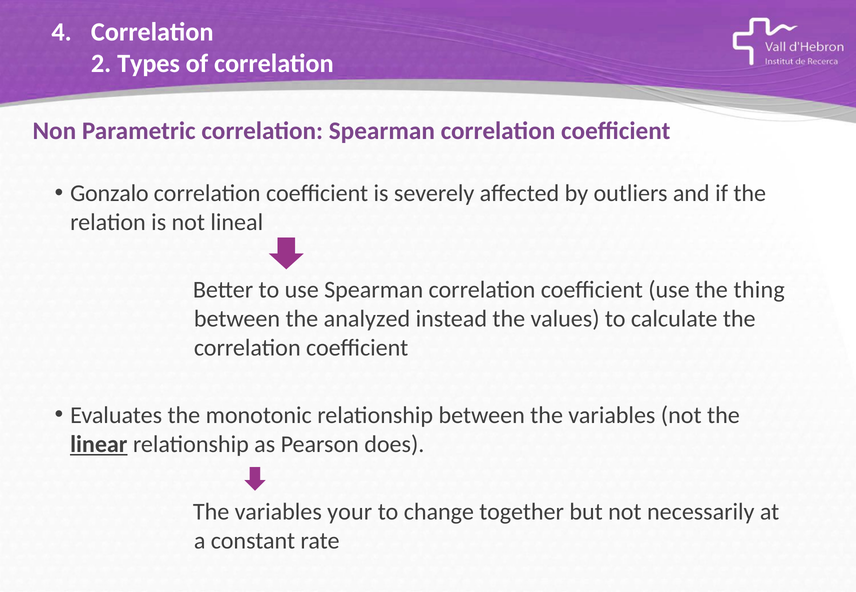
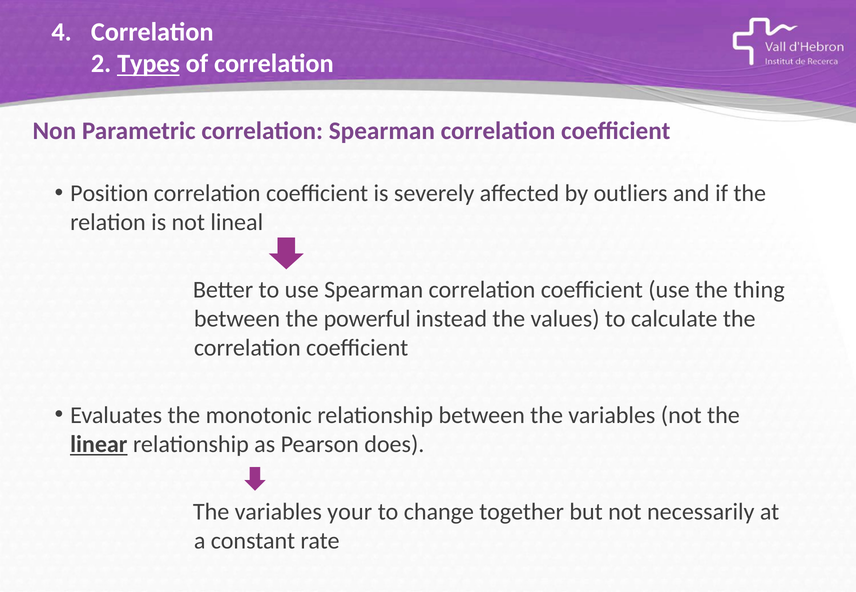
Types underline: none -> present (149, 64)
Gonzalo: Gonzalo -> Position (109, 194)
analyzed: analyzed -> powerful (367, 319)
